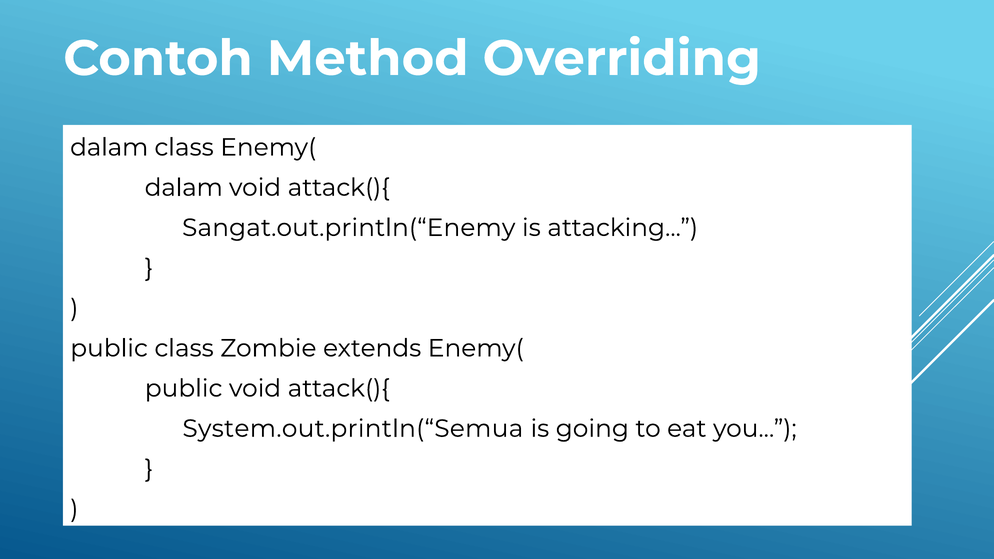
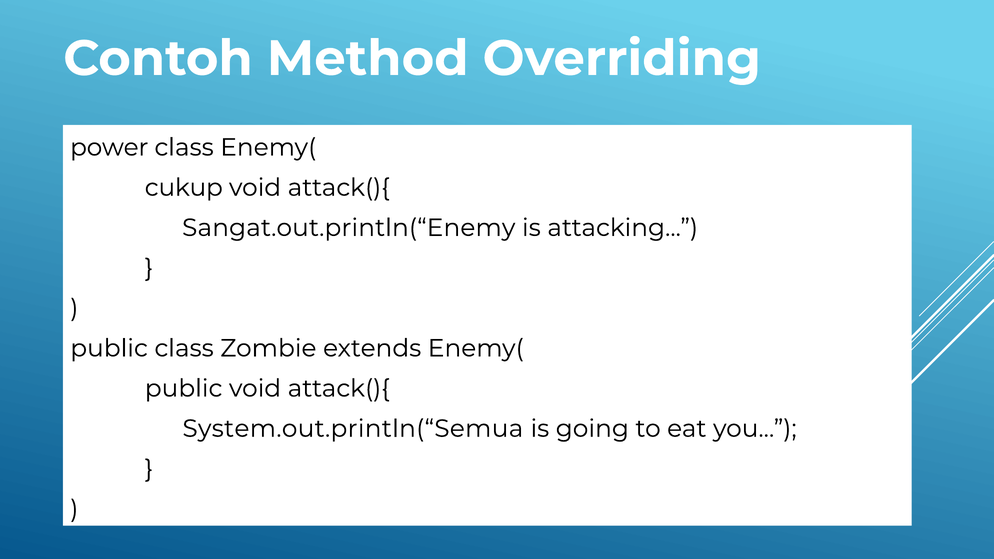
dalam: dalam -> power (109, 147)
dalam: dalam -> cukup (184, 188)
